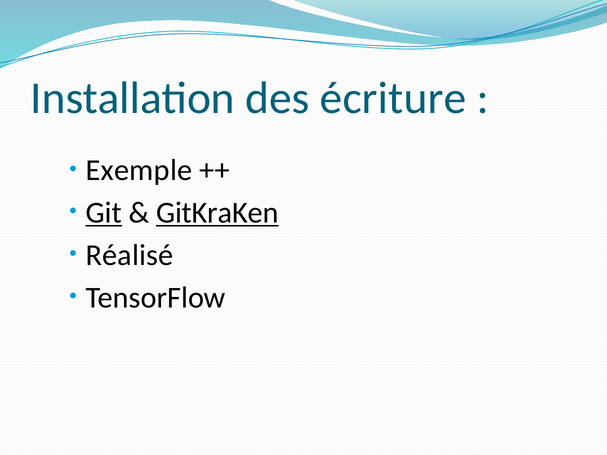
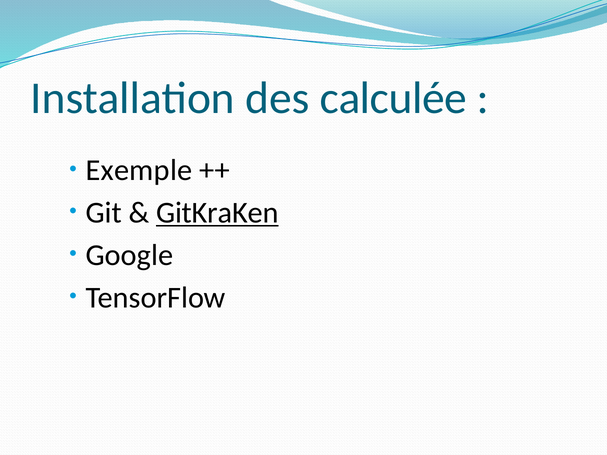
écriture: écriture -> calculée (393, 98)
Git underline: present -> none (104, 213)
Réalisé: Réalisé -> Google (129, 255)
